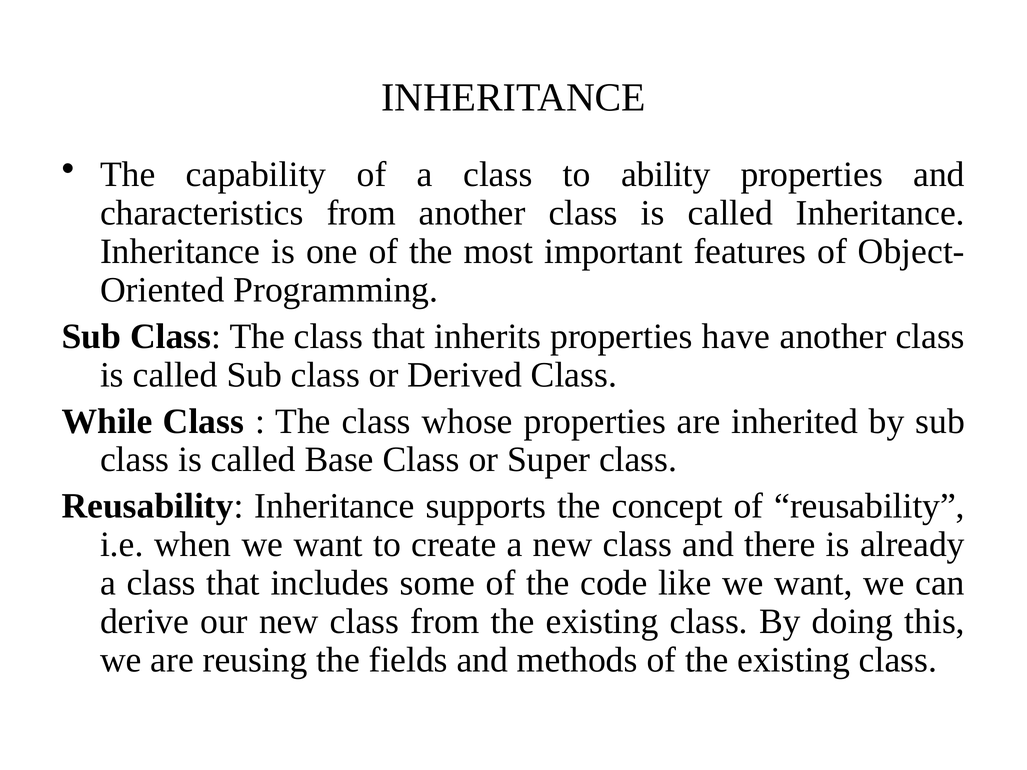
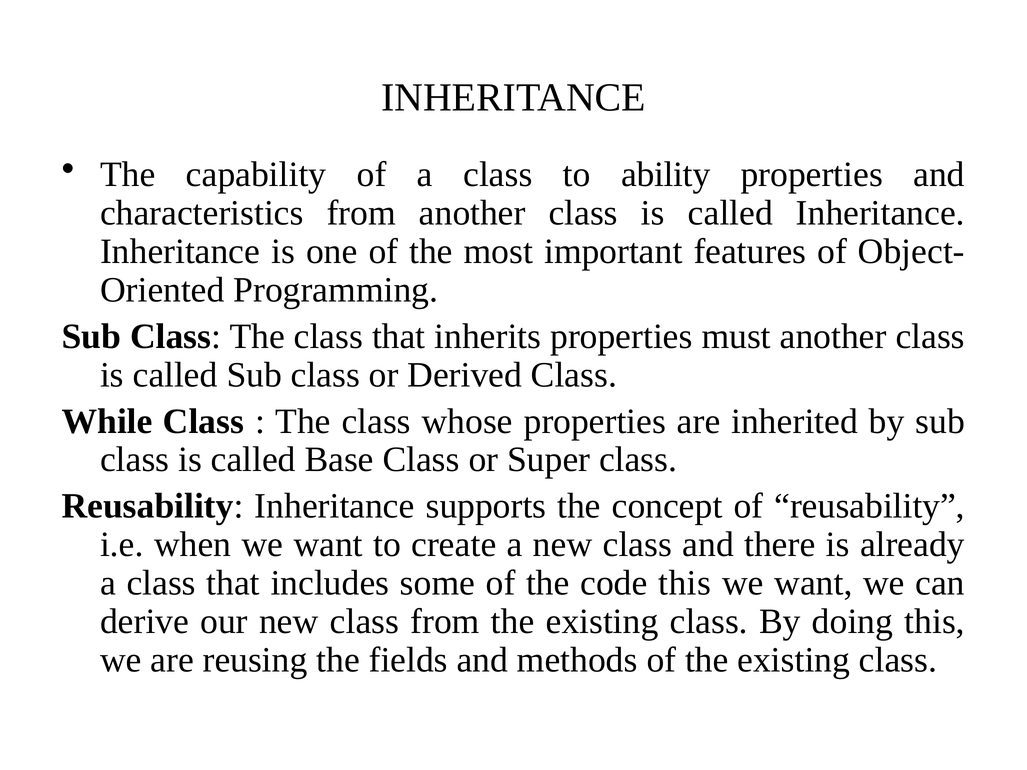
have: have -> must (736, 336)
code like: like -> this (685, 583)
